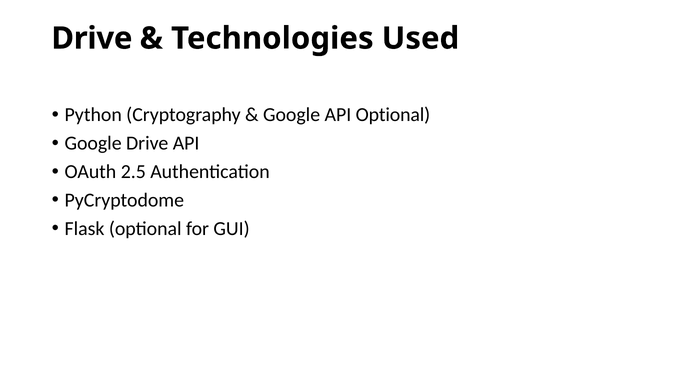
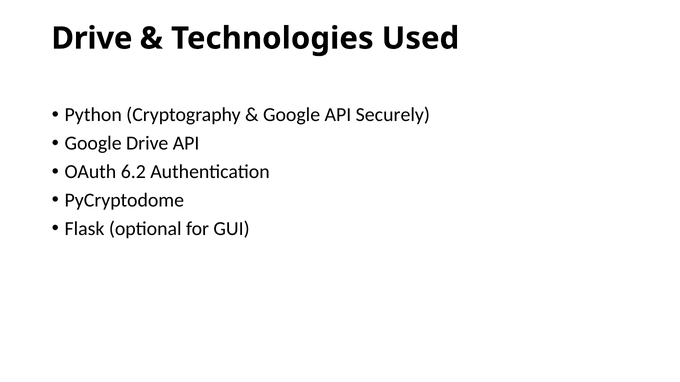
API Optional: Optional -> Securely (393, 115)
2.5: 2.5 -> 6.2 (133, 172)
